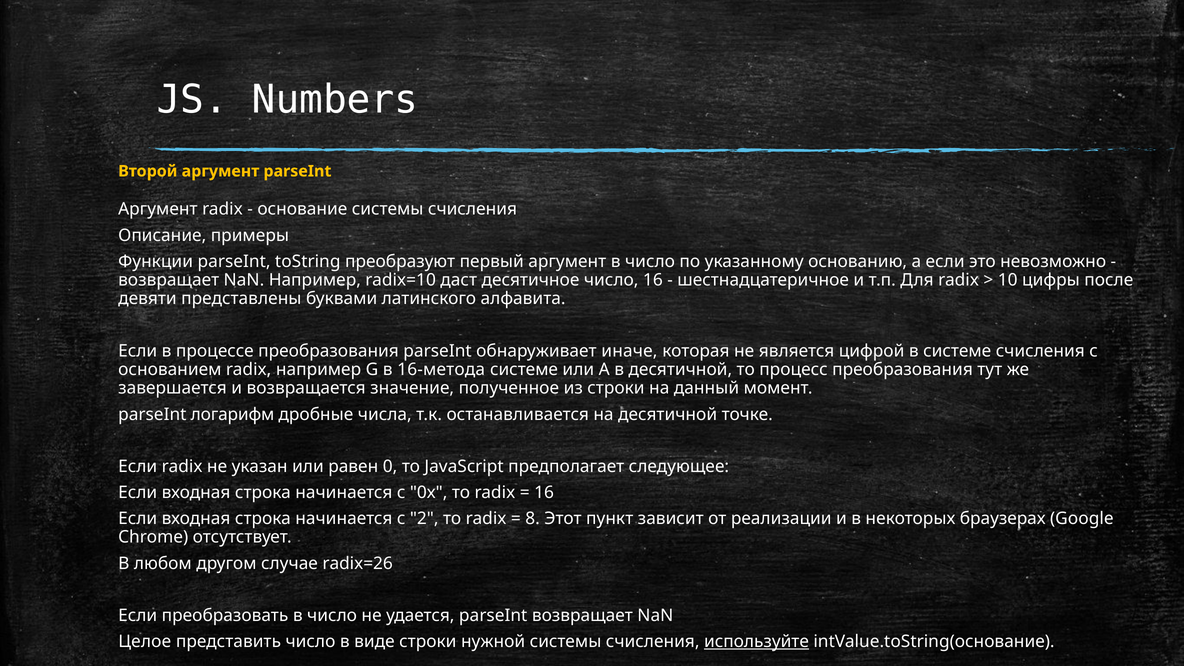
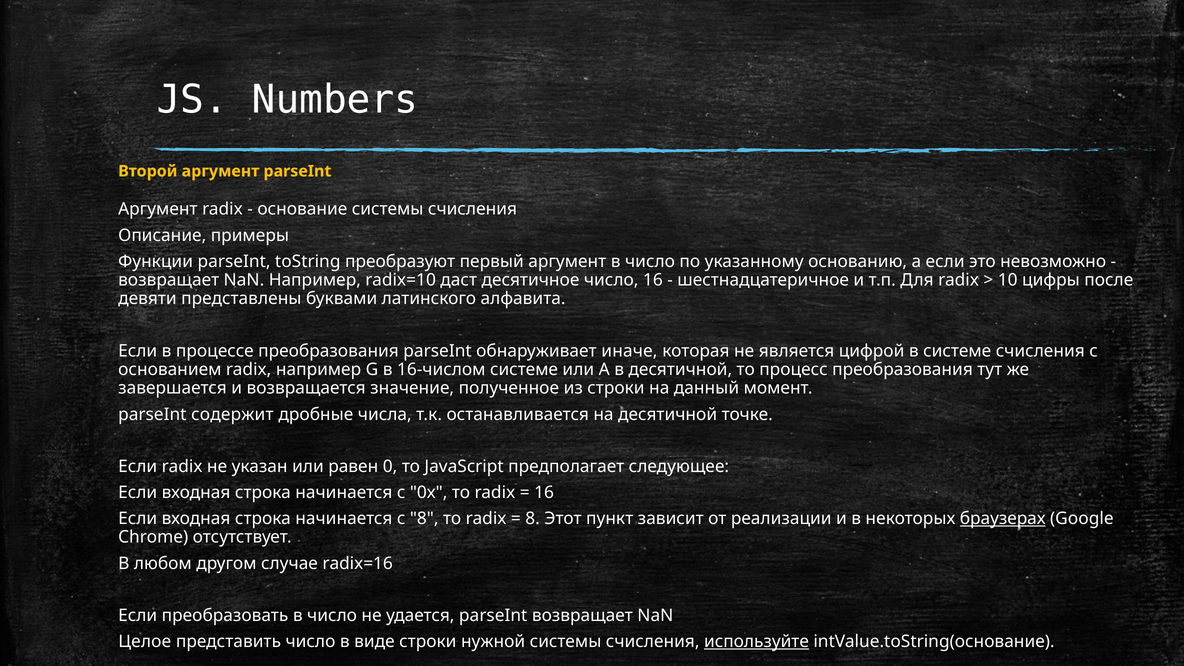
16-метода: 16-метода -> 16-числом (441, 370)
логарифм: логарифм -> содержит (232, 414)
с 2: 2 -> 8 (424, 519)
браузерах underline: none -> present (1003, 519)
radix=26: radix=26 -> radix=16 (358, 563)
